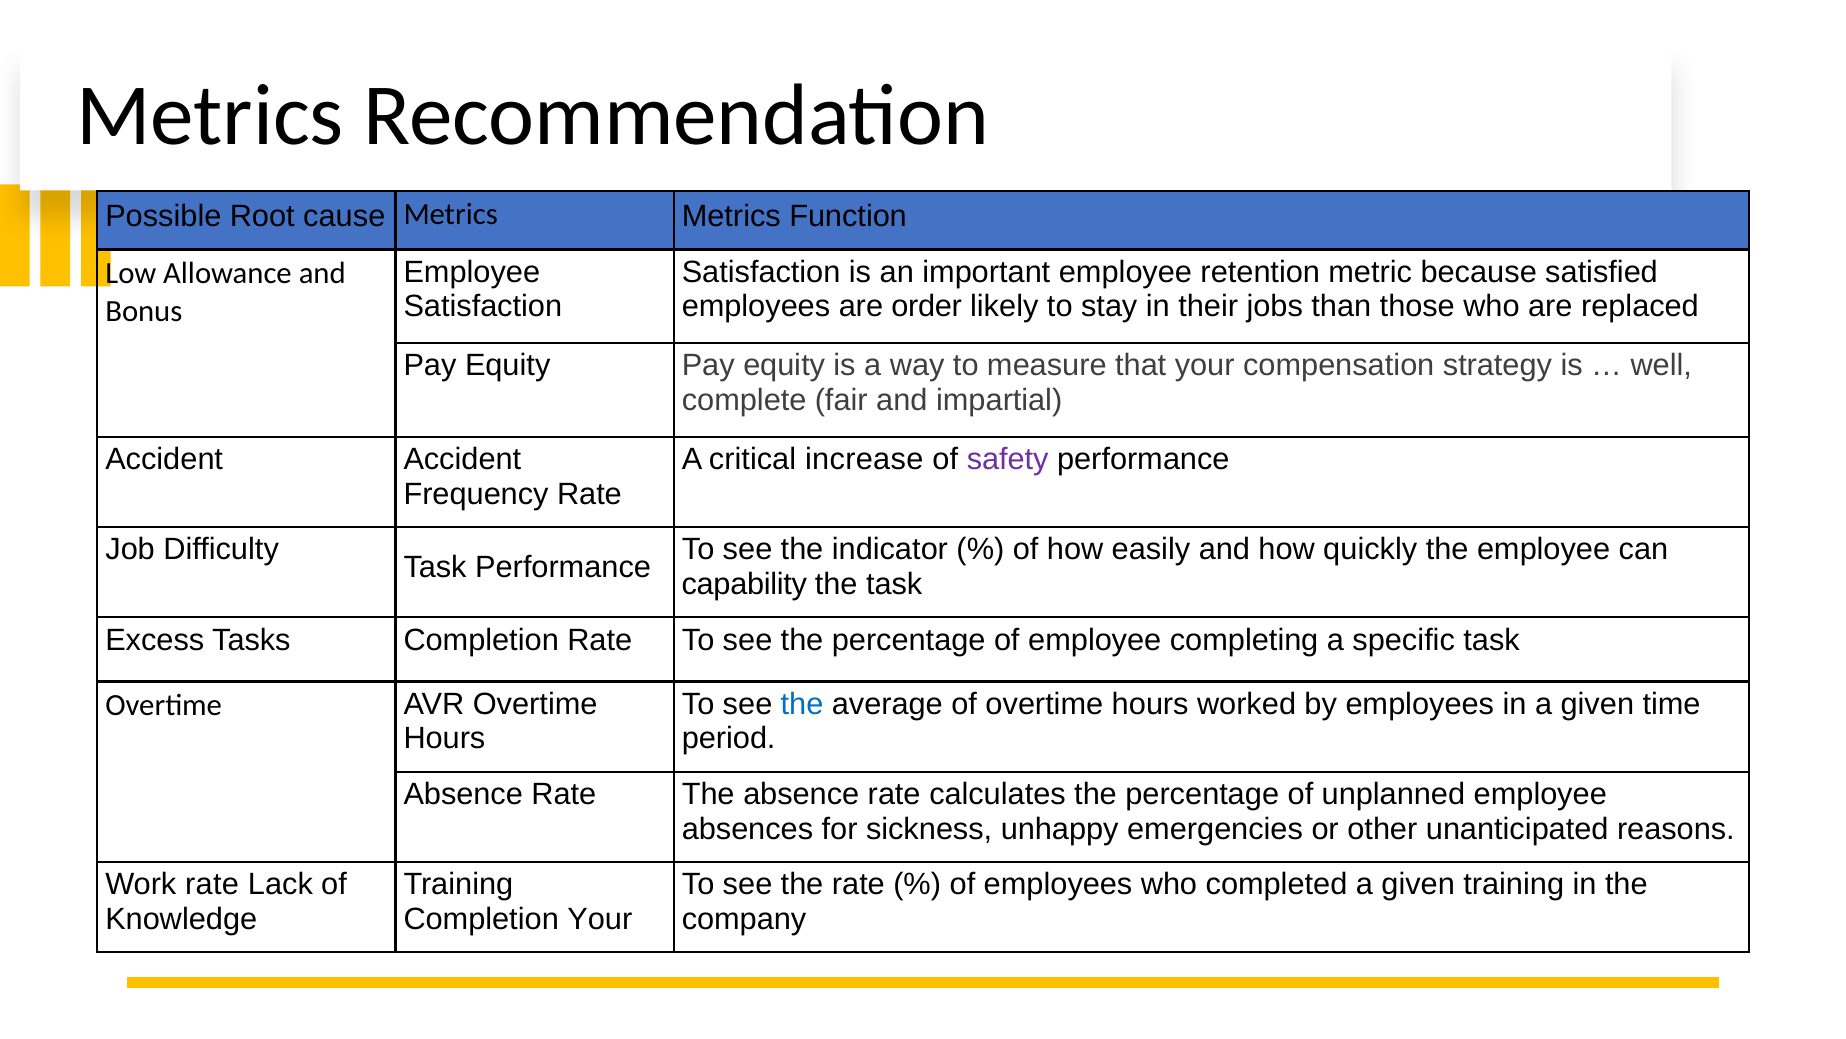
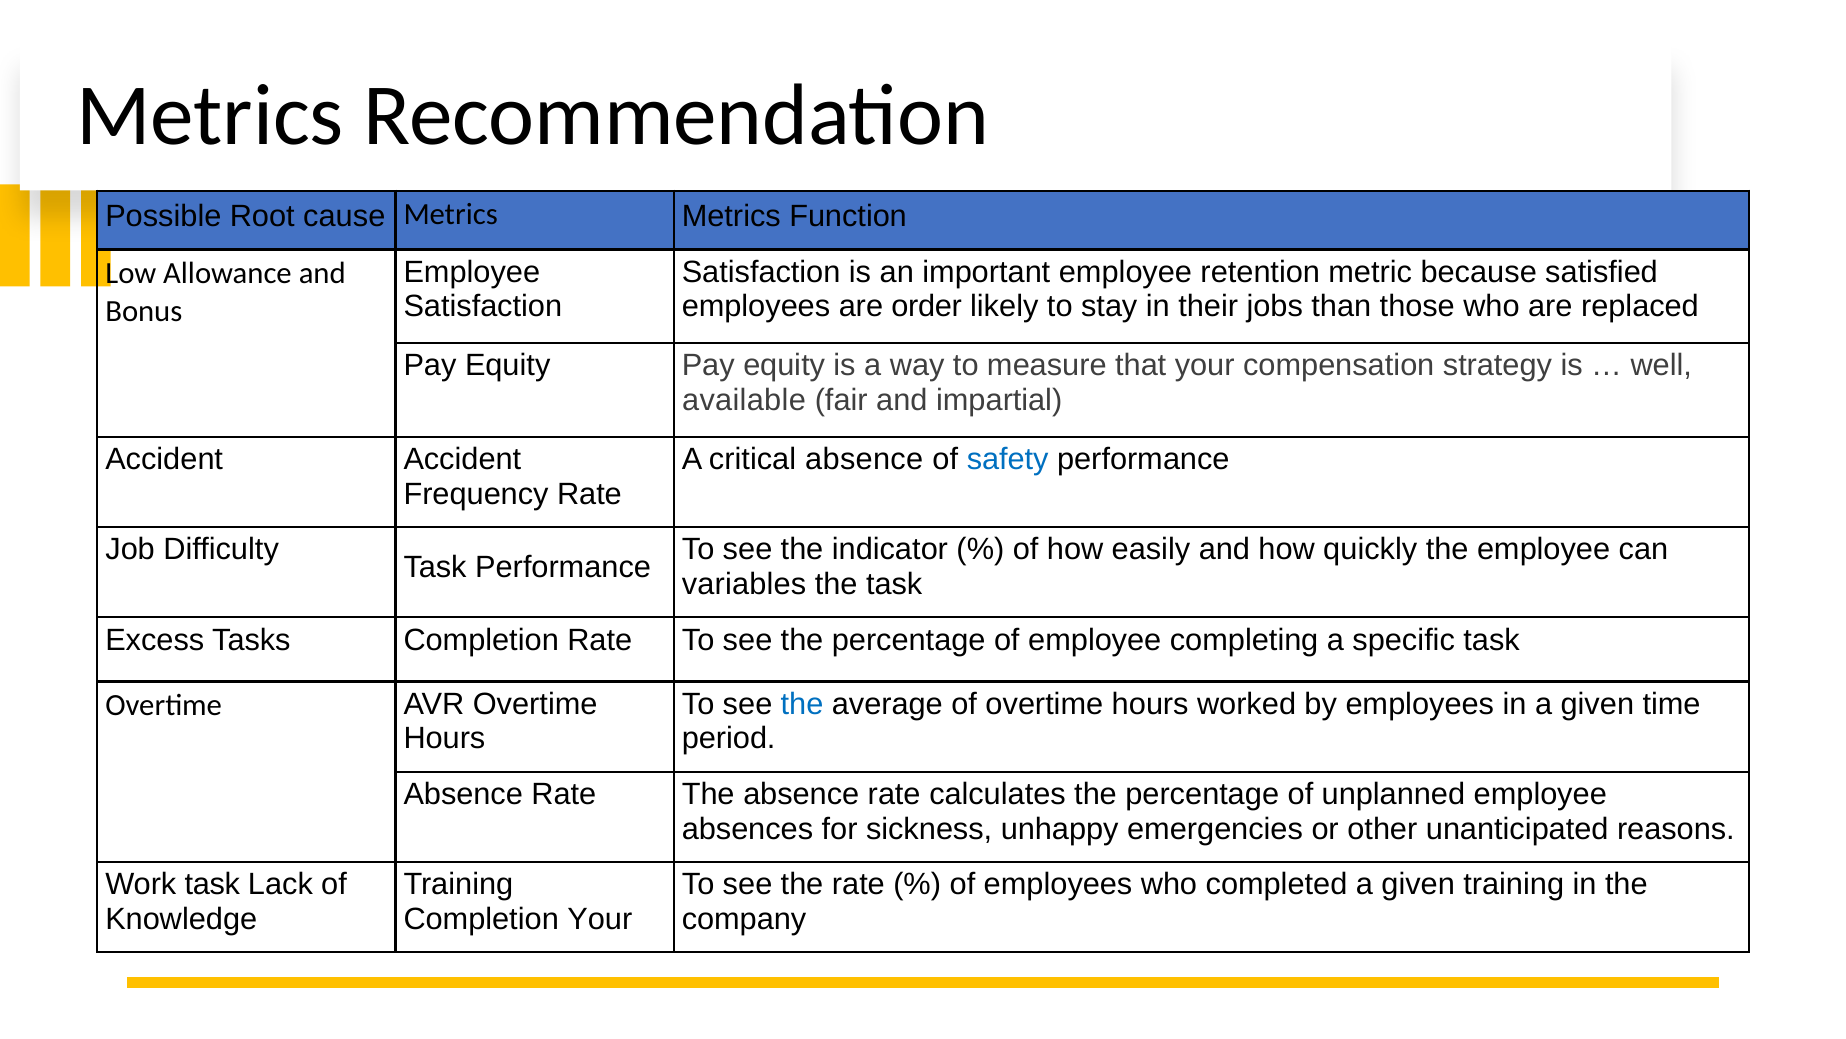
complete: complete -> available (744, 400)
critical increase: increase -> absence (864, 459)
safety colour: purple -> blue (1008, 459)
capability: capability -> variables (744, 584)
Work rate: rate -> task (212, 884)
